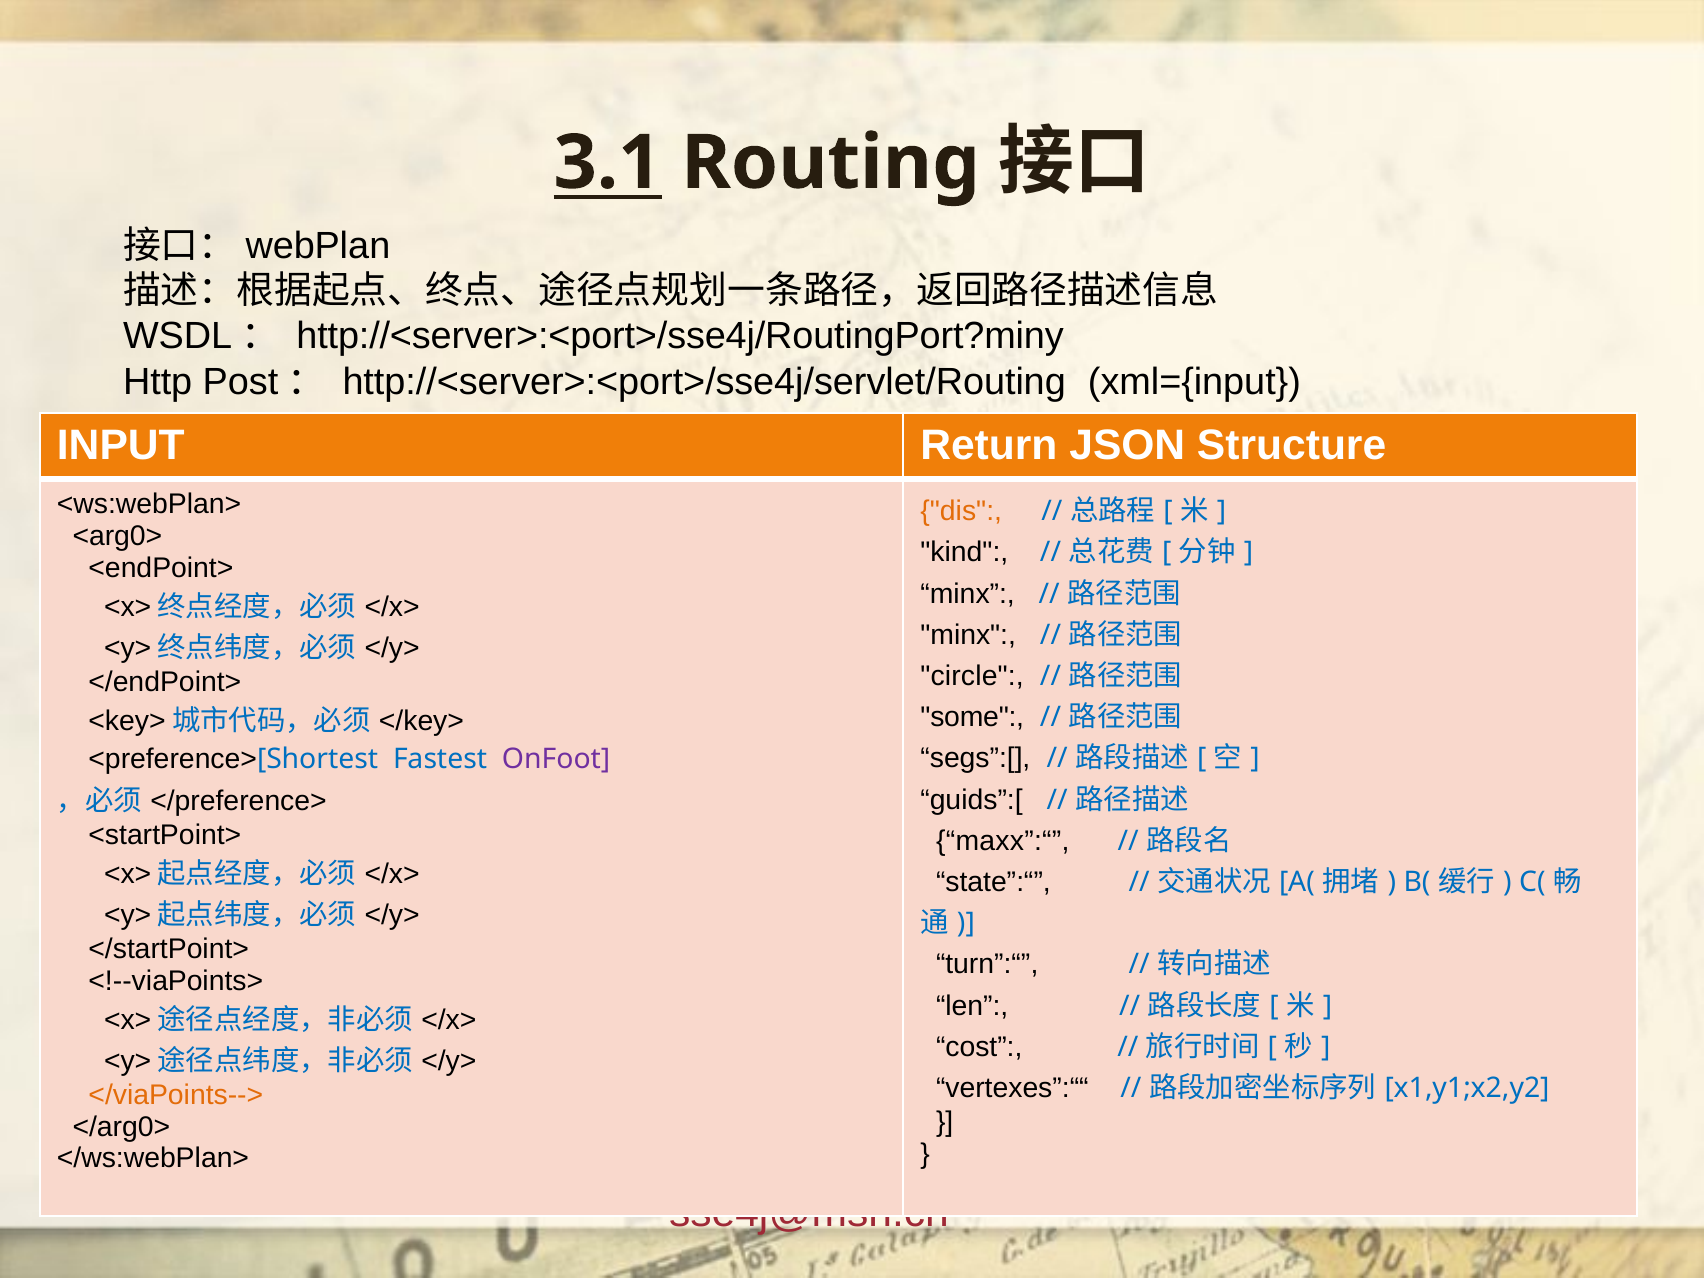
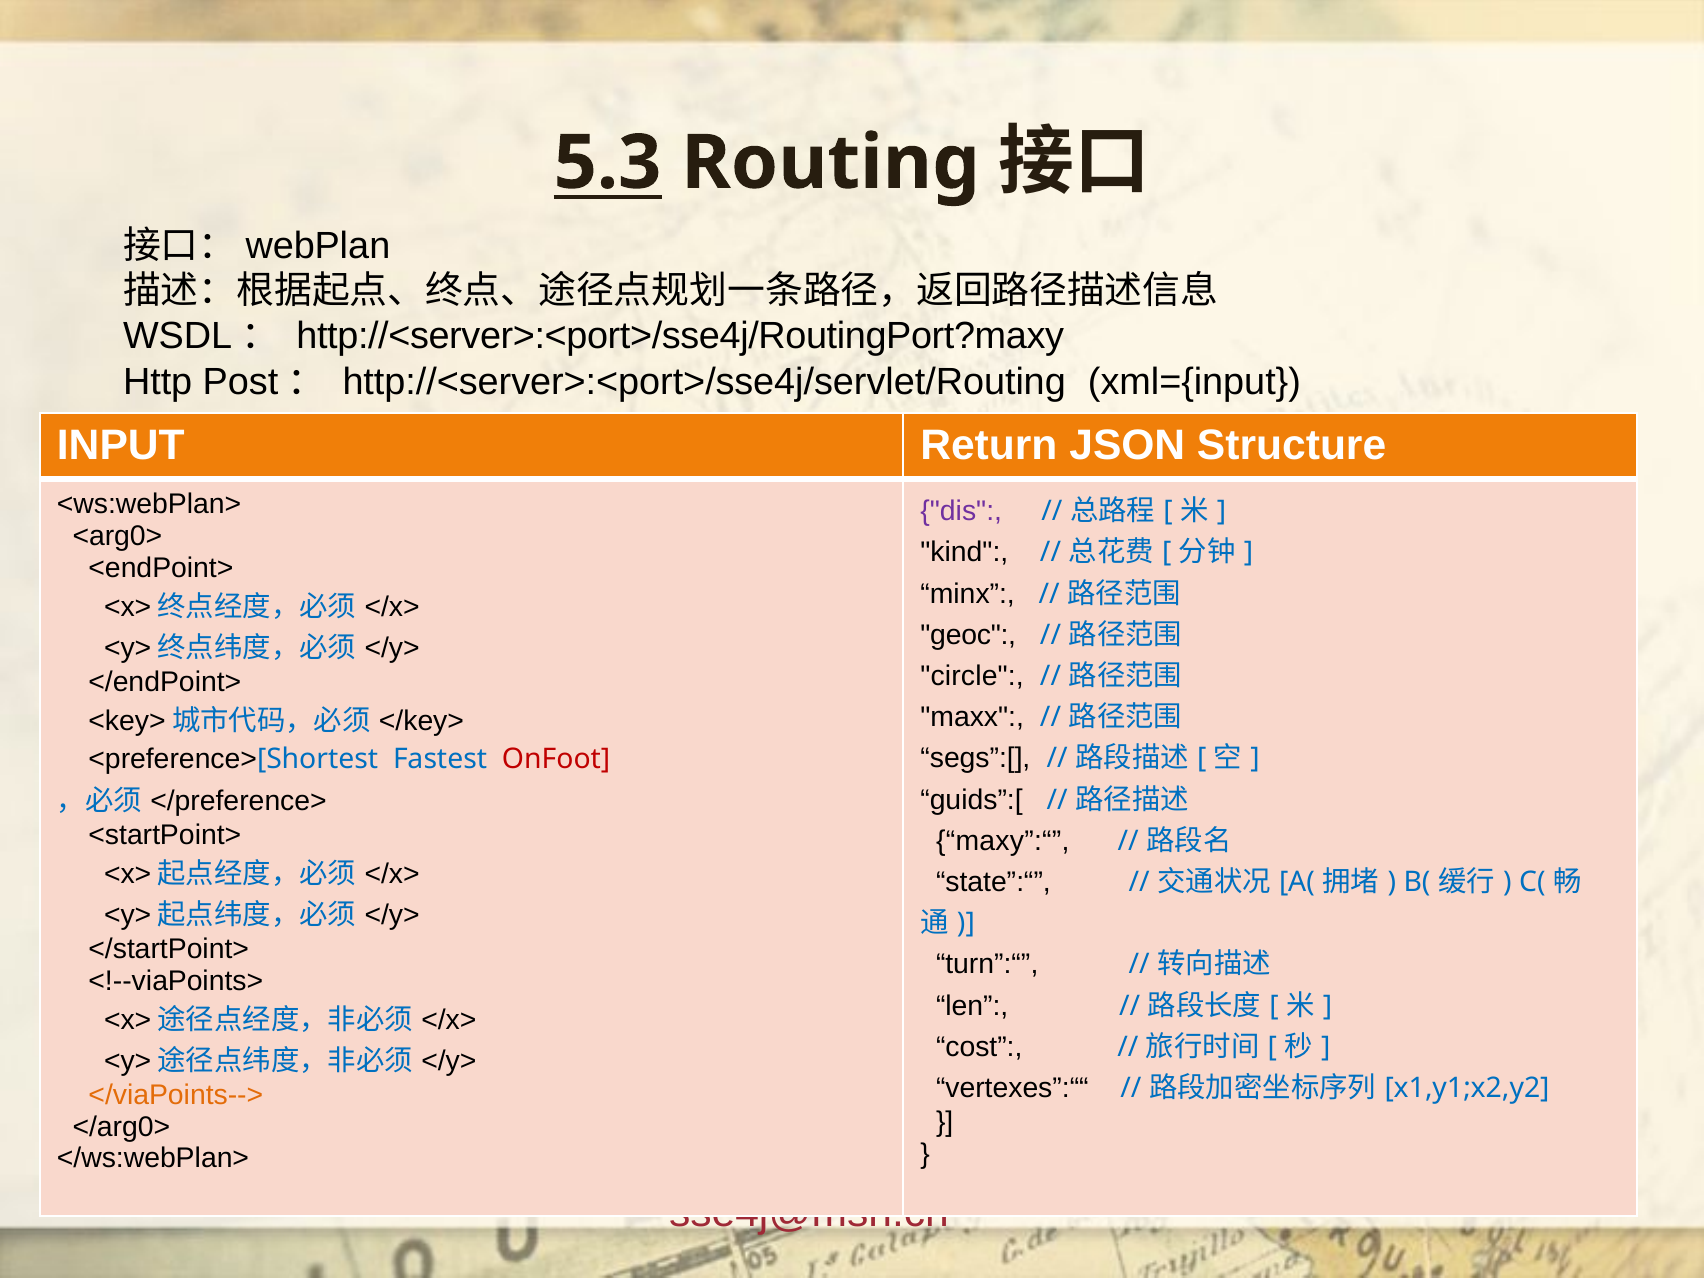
3.1: 3.1 -> 5.3 (608, 163)
http://<server>:<port>/sse4j/RoutingPort?miny: http://<server>:<port>/sse4j/RoutingPort?miny -> http://<server>:<port>/sse4j/RoutingPort?maxy (680, 336)
dis colour: orange -> purple (961, 511)
minx: minx -> geoc (968, 635)
some: some -> maxx (972, 717)
OnFoot colour: purple -> red (556, 760)
maxx”:“: maxx”:“ -> maxy”:“ (1003, 841)
